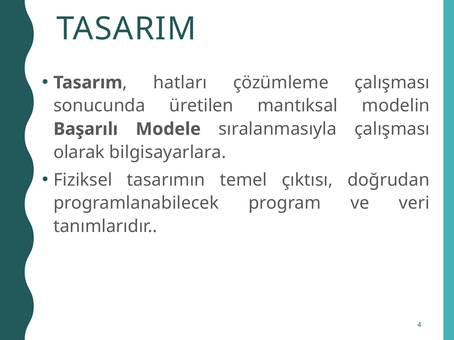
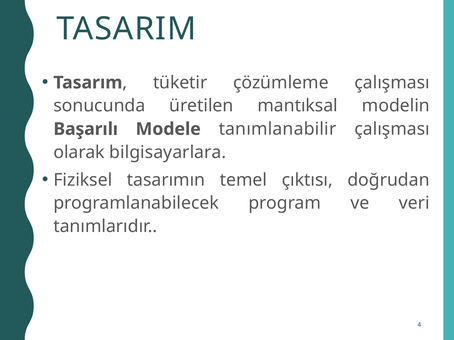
hatları: hatları -> tüketir (180, 83)
sıralanmasıyla: sıralanmasıyla -> tanımlanabilir (278, 129)
